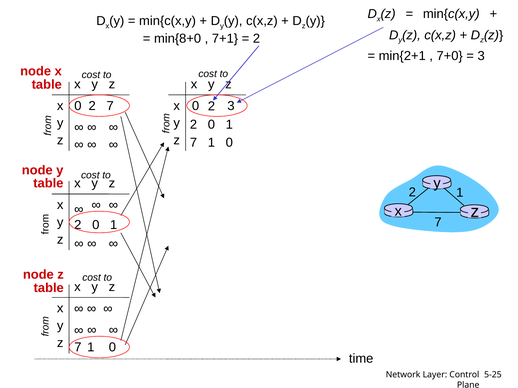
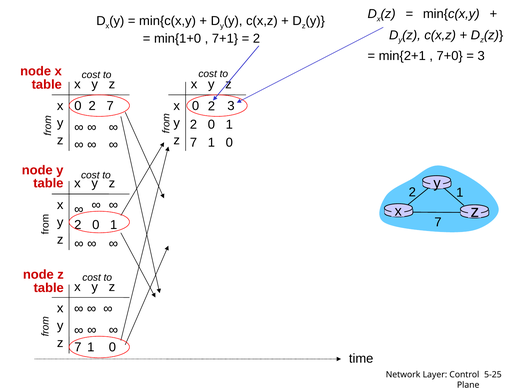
min{8+0: min{8+0 -> min{1+0 (178, 39)
